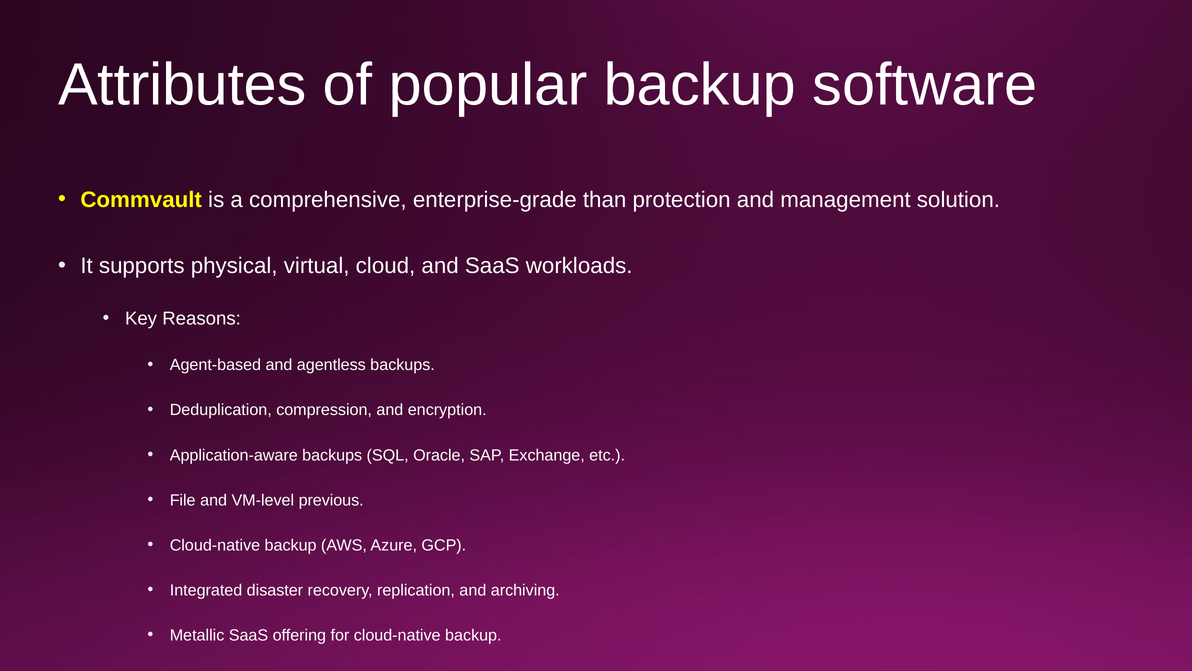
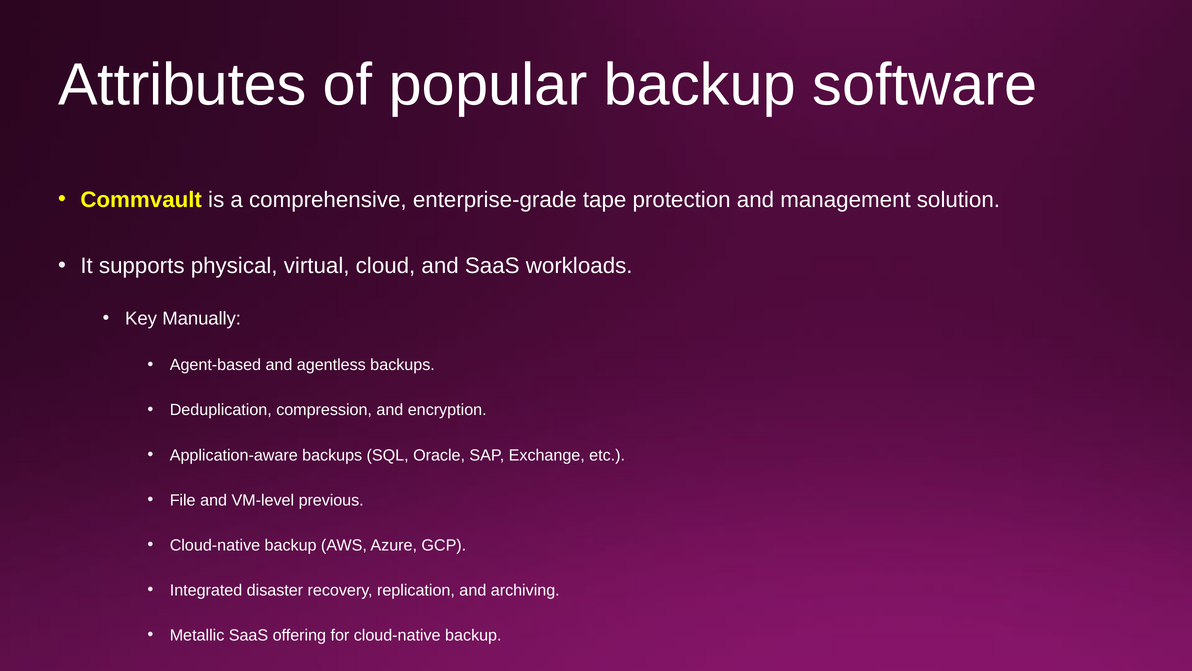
than: than -> tape (605, 200)
Reasons: Reasons -> Manually (202, 319)
